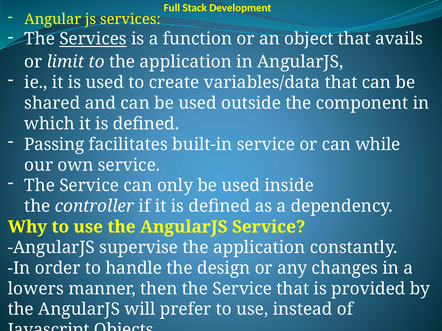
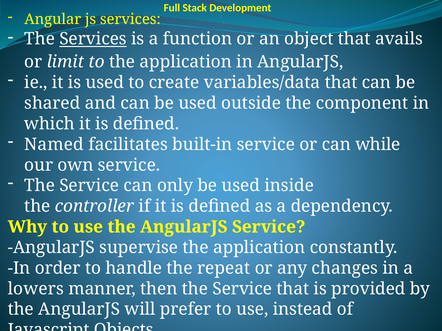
Passing: Passing -> Named (54, 145)
design: design -> repeat (224, 268)
